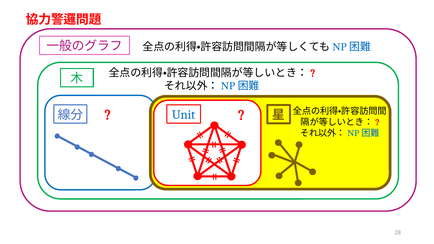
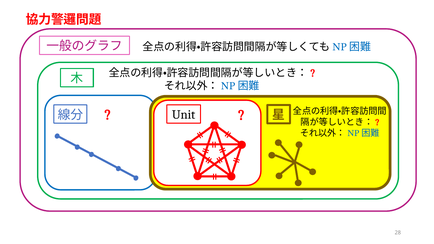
Unit colour: blue -> black (184, 115)
